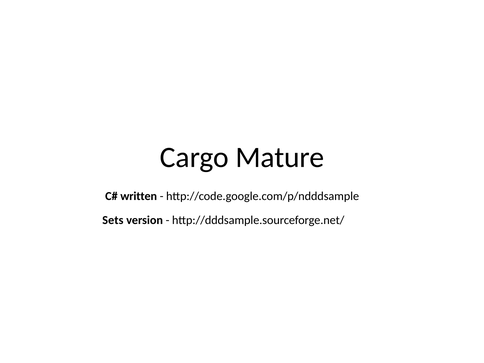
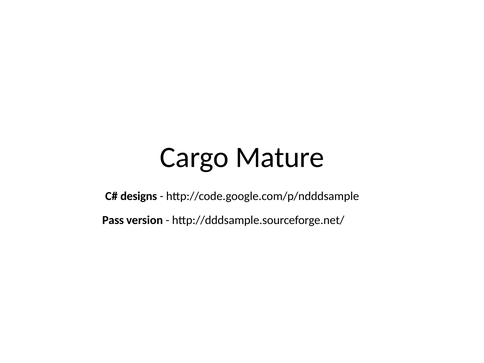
written: written -> designs (139, 196)
Sets: Sets -> Pass (113, 220)
